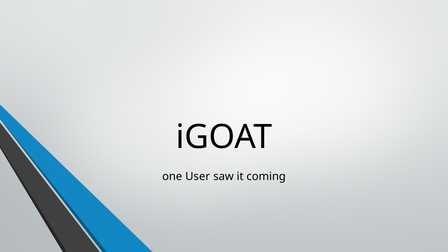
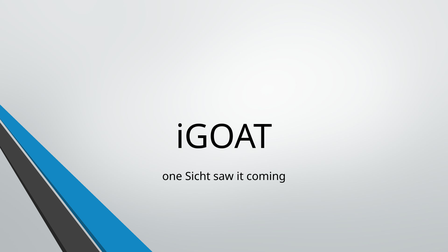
User: User -> Sicht (198, 176)
